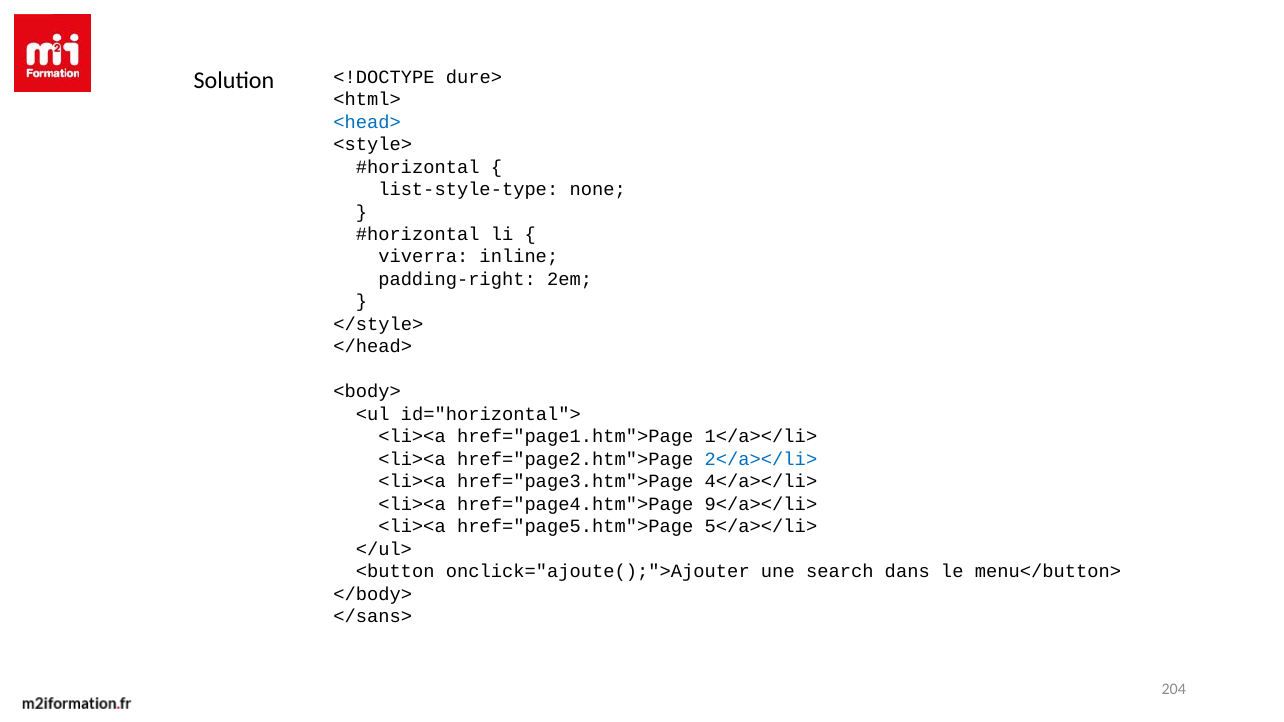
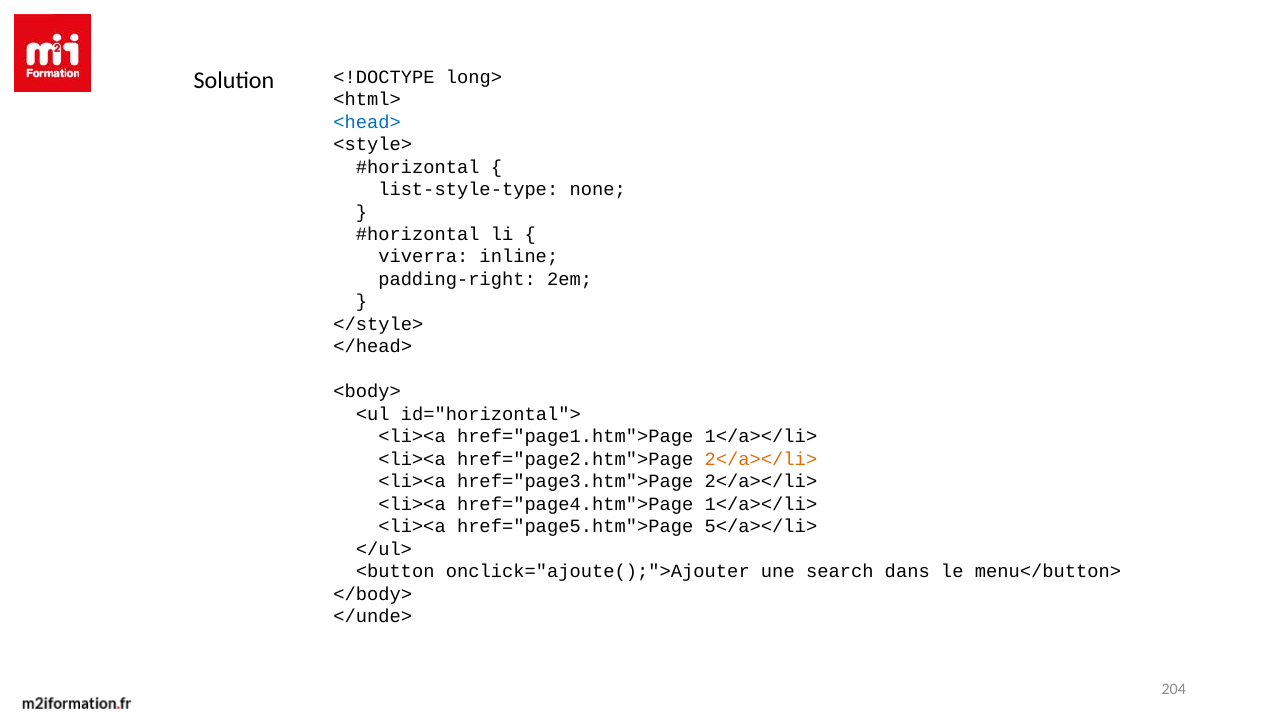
dure>: dure> -> long> (474, 77)
2</a></li> colour: blue -> orange (761, 459)
href="page3.htm">Page 4</a></li>: 4</a></li> -> 2</a></li> (761, 482)
href="page4.htm">Page 9</a></li>: 9</a></li> -> 1</a></li> (761, 504)
</sans>: </sans> -> </unde> (373, 617)
